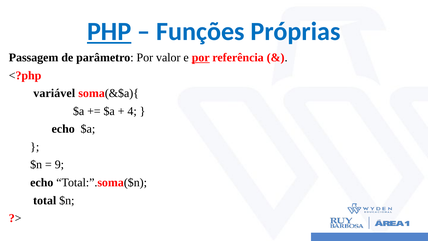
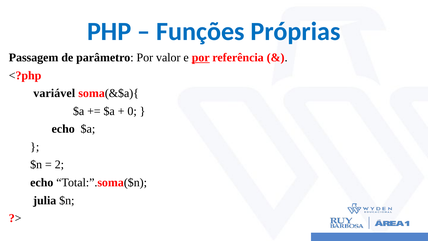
PHP underline: present -> none (109, 32)
4: 4 -> 0 (132, 111)
9: 9 -> 2 (59, 165)
total: total -> julia (45, 200)
